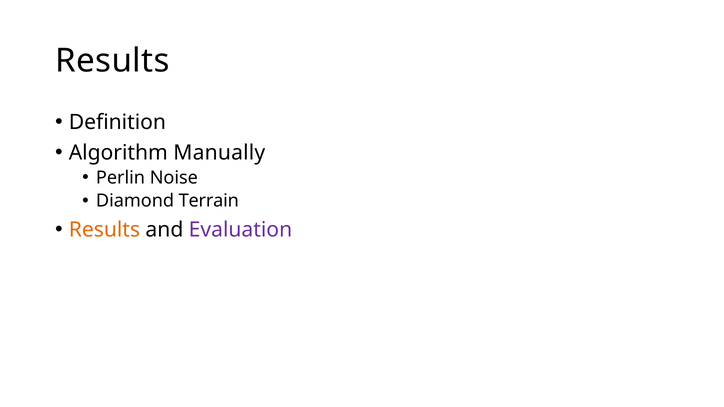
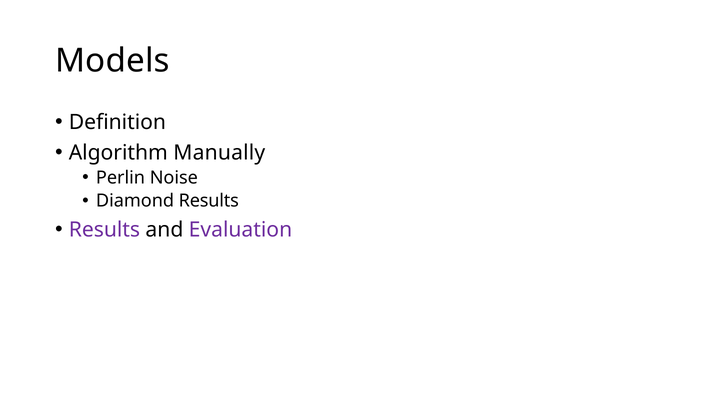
Results: Results -> Models (112, 61)
Diamond Terrain: Terrain -> Results (209, 201)
Results colour: orange -> purple (104, 230)
